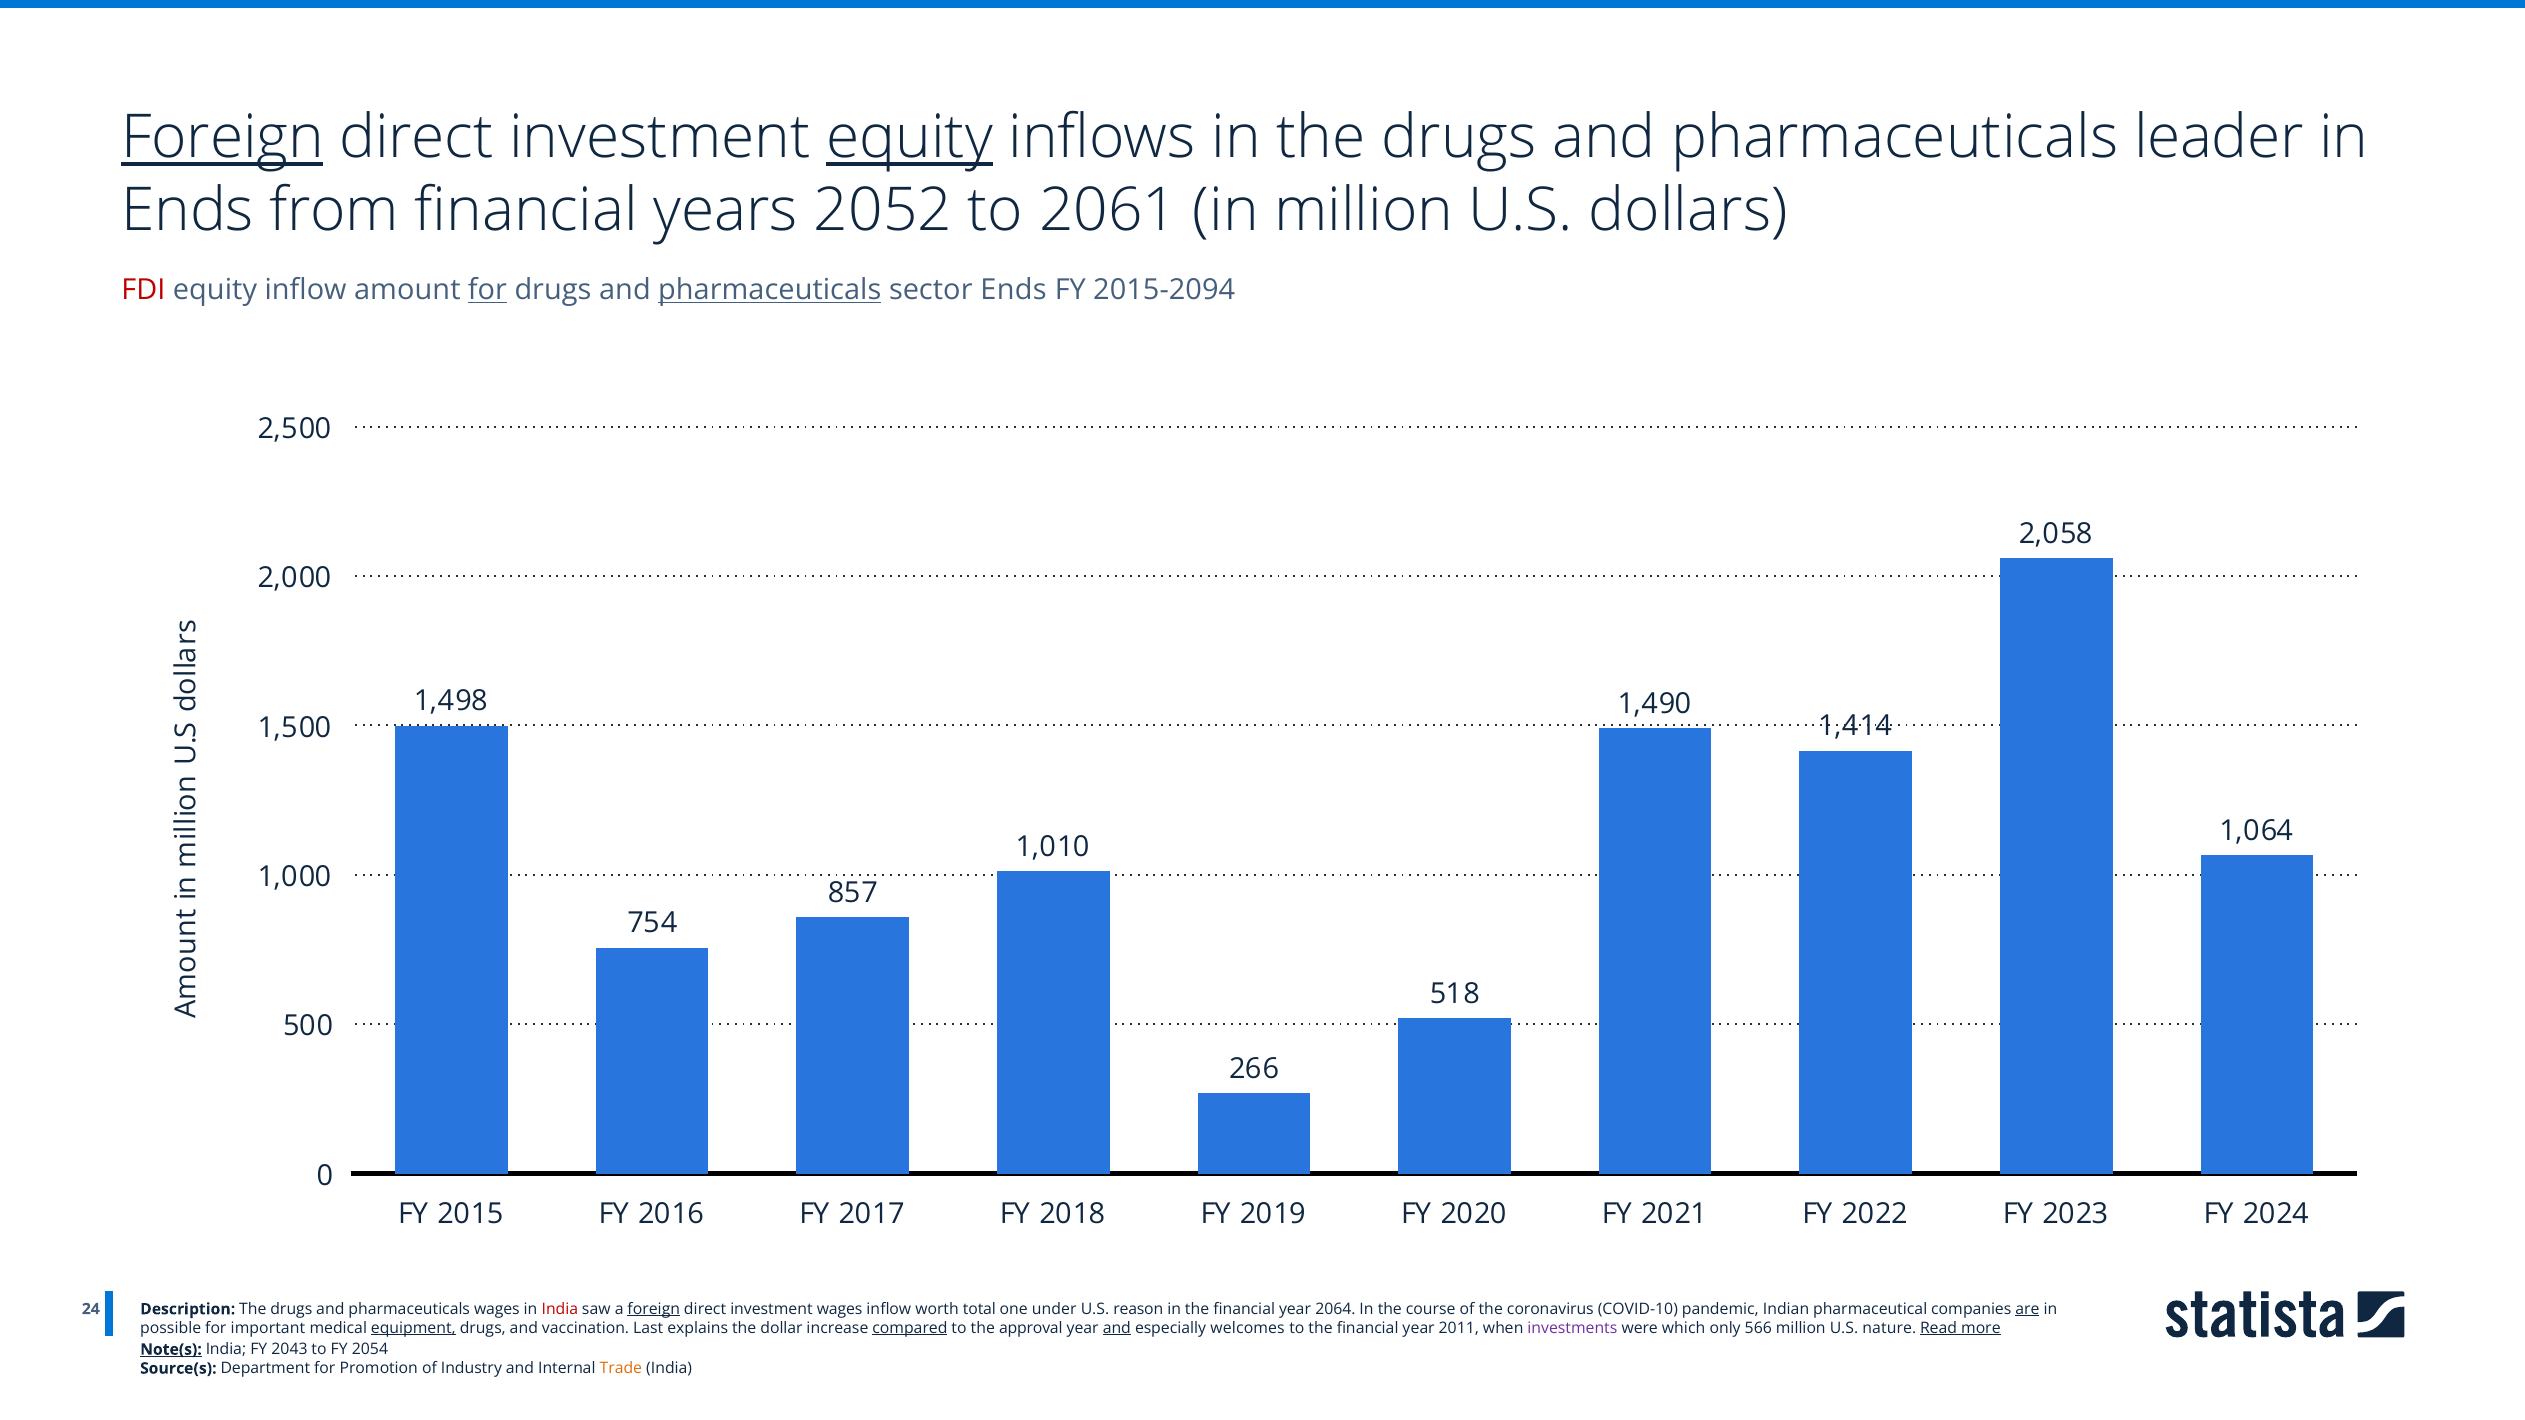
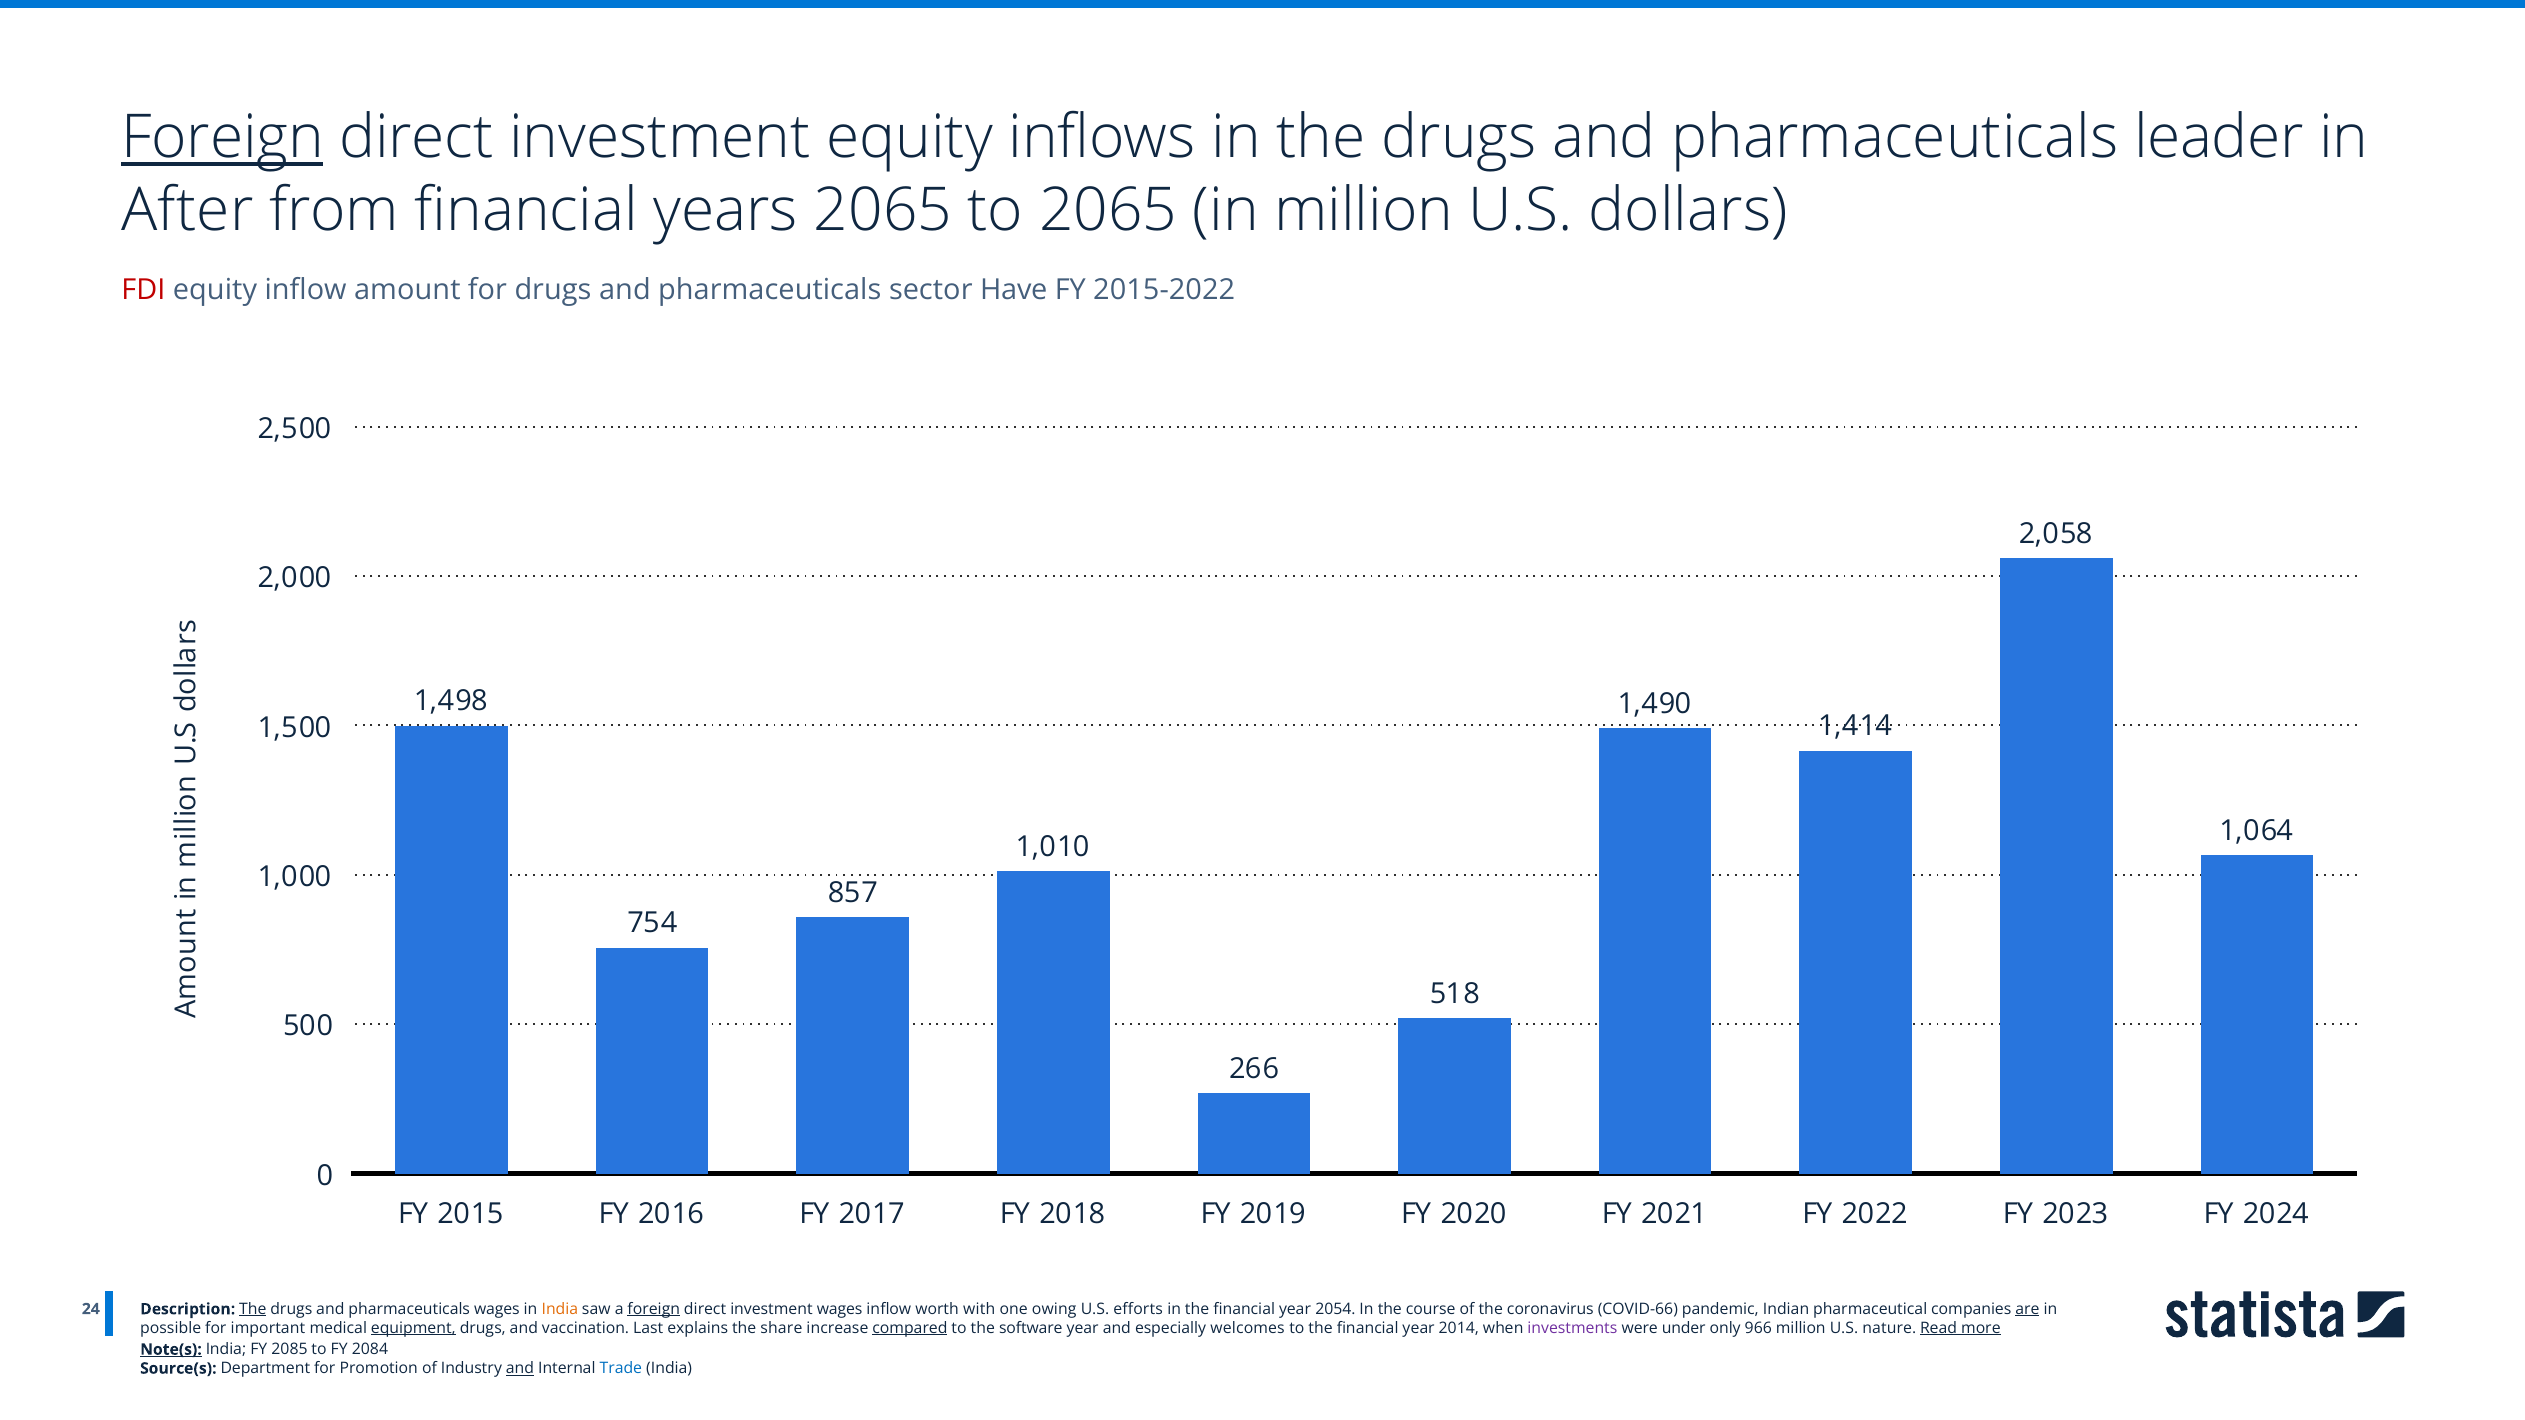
equity underline: present -> none (910, 138)
Ends: Ends -> After (188, 211)
years 2052: 2052 -> 2065 (883, 211)
to 2061: 2061 -> 2065 (1108, 211)
for underline: present -> none (487, 290)
pharmaceuticals underline: present -> none (770, 290)
sector Ends: Ends -> Have (1014, 290)
2015-2094: 2015-2094 -> 2015-2022 (1164, 290)
The underline: none -> present (253, 1309)
India colour: red -> orange (560, 1309)
total: total -> with (979, 1309)
under: under -> owing (1054, 1309)
reason: reason -> efforts (1138, 1309)
2064: 2064 -> 2054 (1335, 1309)
COVID-10: COVID-10 -> COVID-66 (1638, 1309)
dollar: dollar -> share (781, 1328)
approval: approval -> software (1031, 1328)
and underline: present -> none (1117, 1328)
2011: 2011 -> 2014 (1459, 1328)
which: which -> under (1684, 1328)
566: 566 -> 966 (1758, 1328)
2043: 2043 -> 2085 (290, 1350)
2054: 2054 -> 2084 (370, 1350)
and underline: none -> present (520, 1369)
Trade colour: orange -> blue (621, 1369)
